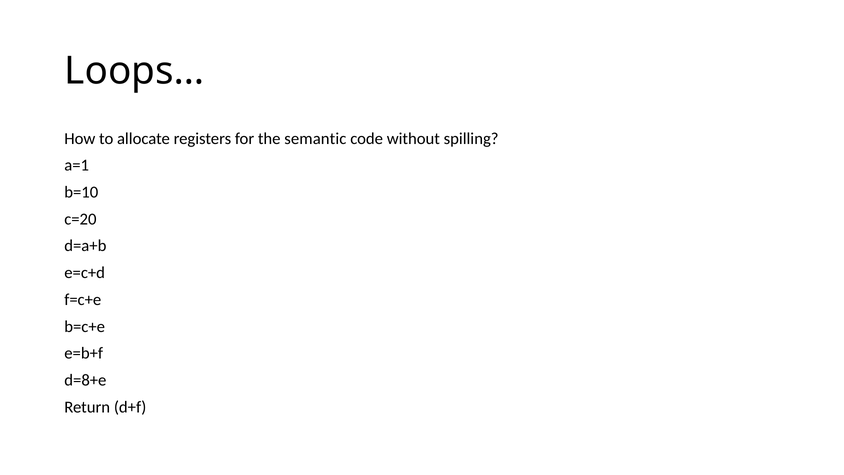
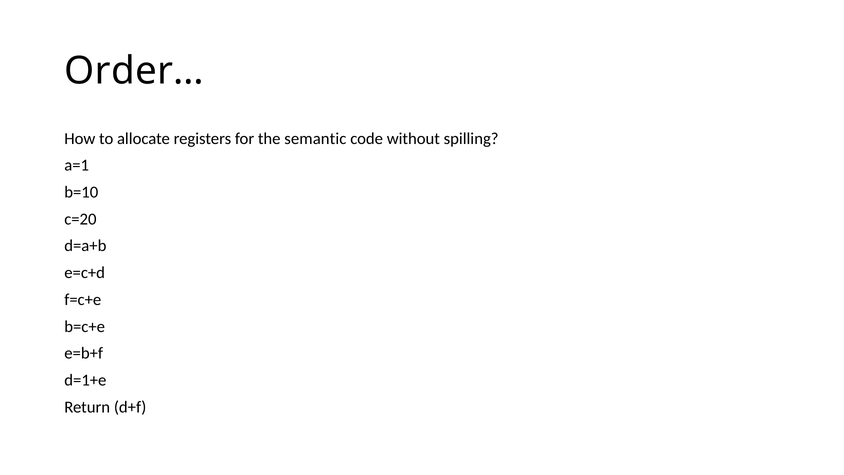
Loops…: Loops… -> Order… (134, 71)
d=8+e: d=8+e -> d=1+e (85, 380)
